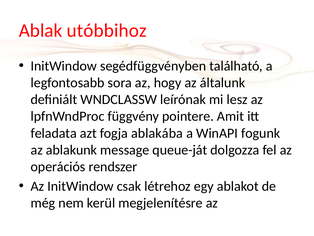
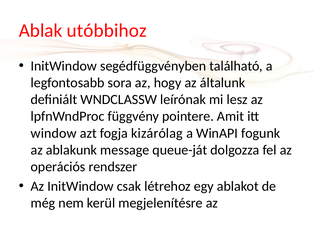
feladata: feladata -> window (54, 133)
ablakába: ablakába -> kizárólag (157, 133)
